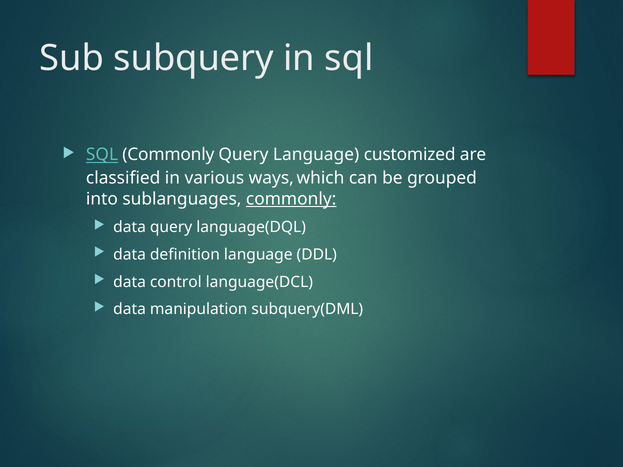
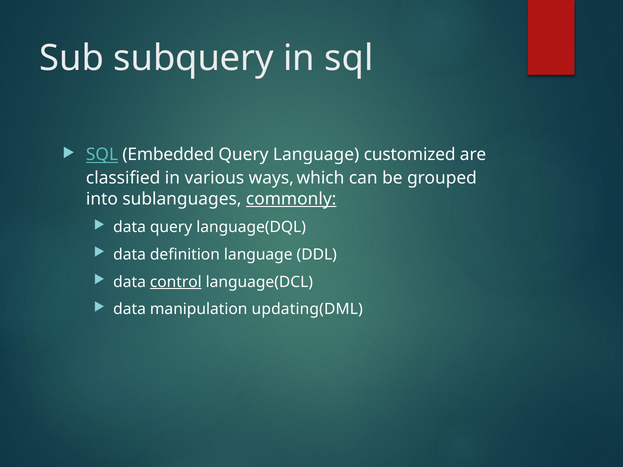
SQL Commonly: Commonly -> Embedded (168, 155)
control underline: none -> present (176, 282)
subquery(DML: subquery(DML -> updating(DML (307, 309)
